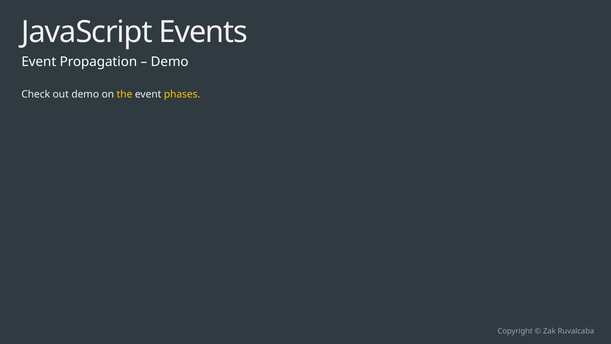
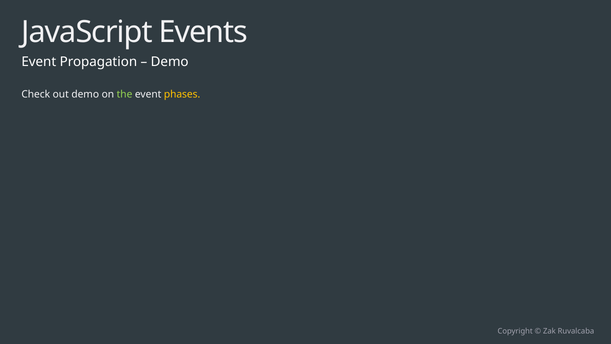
the colour: yellow -> light green (125, 94)
